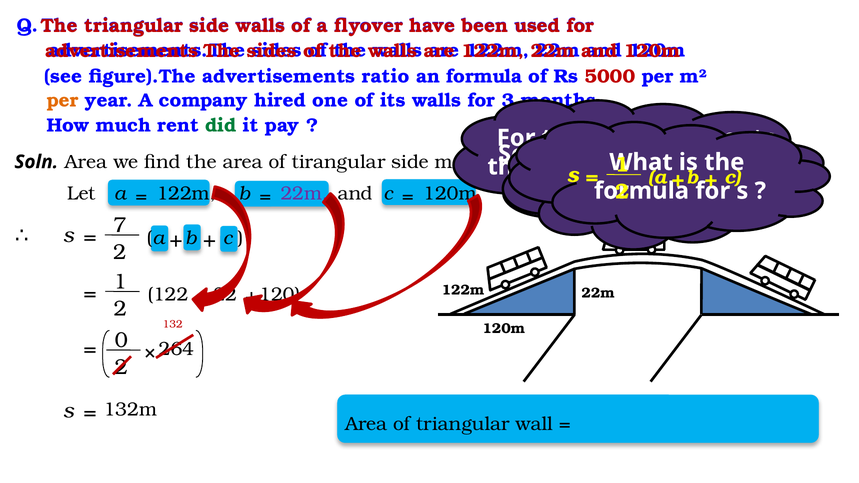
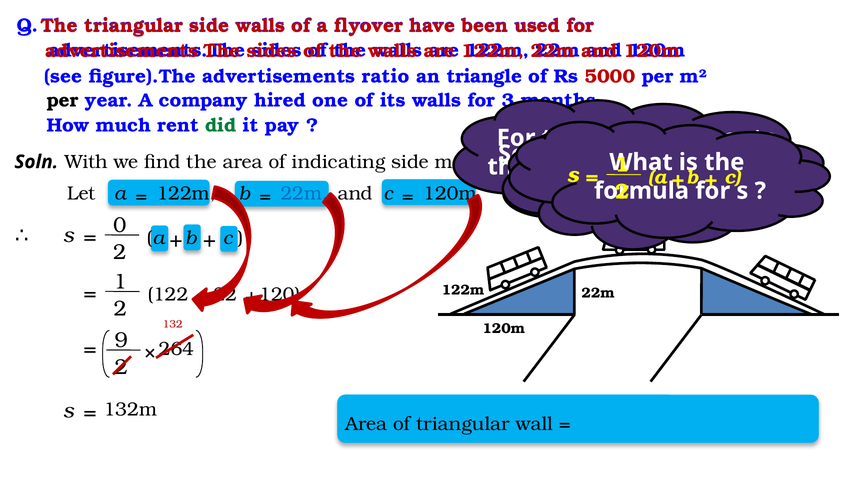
an formula: formula -> triangle (484, 77)
per colour: orange -> black (63, 100)
Soln Area: Area -> With (86, 162)
tirangular: tirangular -> indicating (339, 162)
22m colour: purple -> blue (304, 193)
7: 7 -> 0 (120, 225)
0: 0 -> 9 (122, 340)
